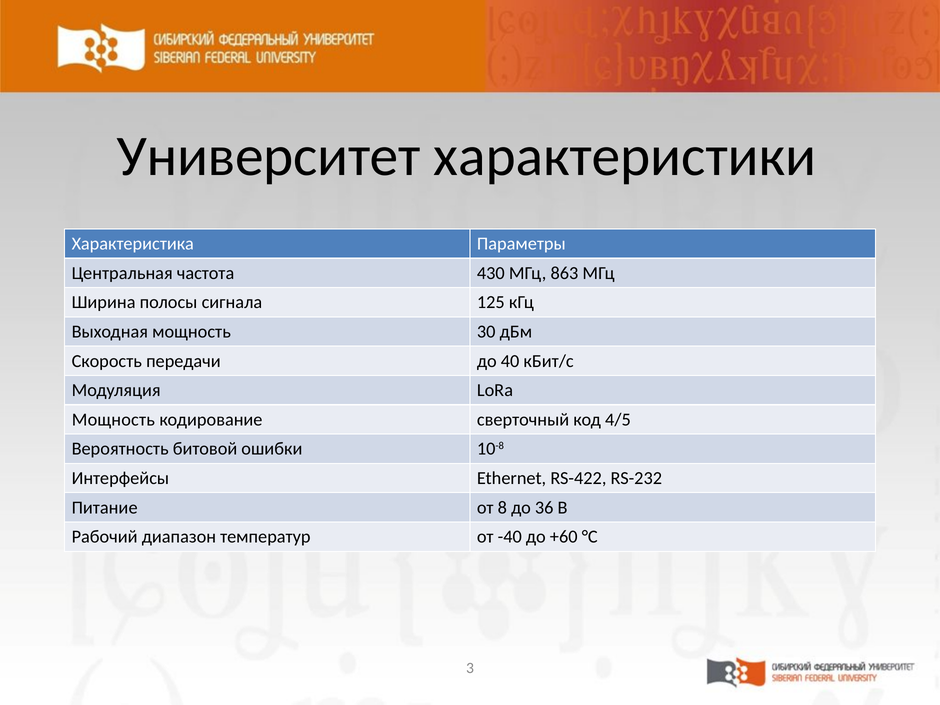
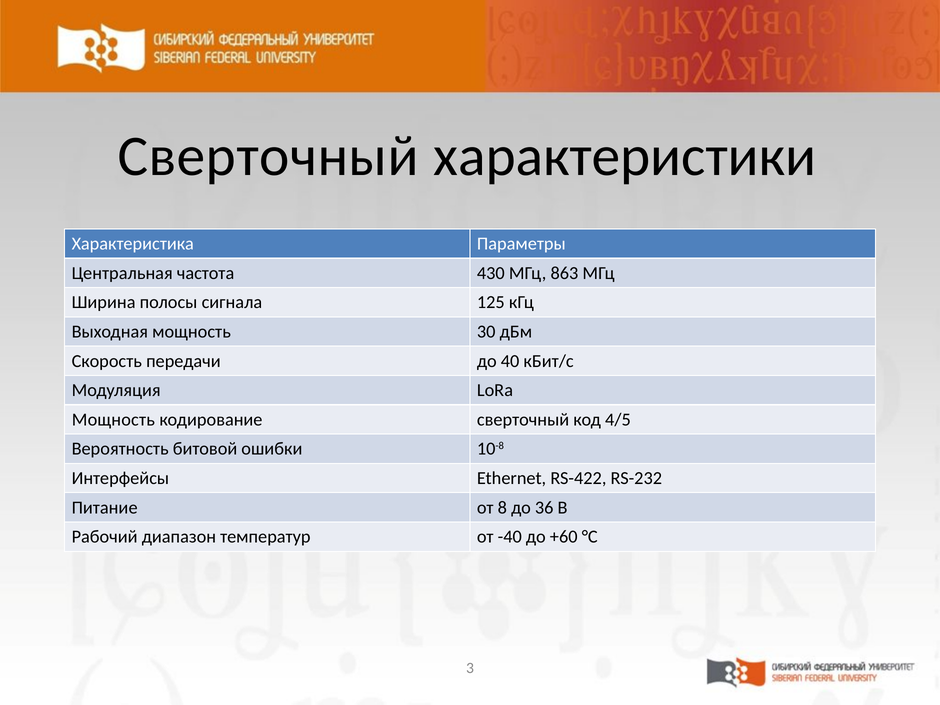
Университет: Университет -> Сверточный (268, 156)
